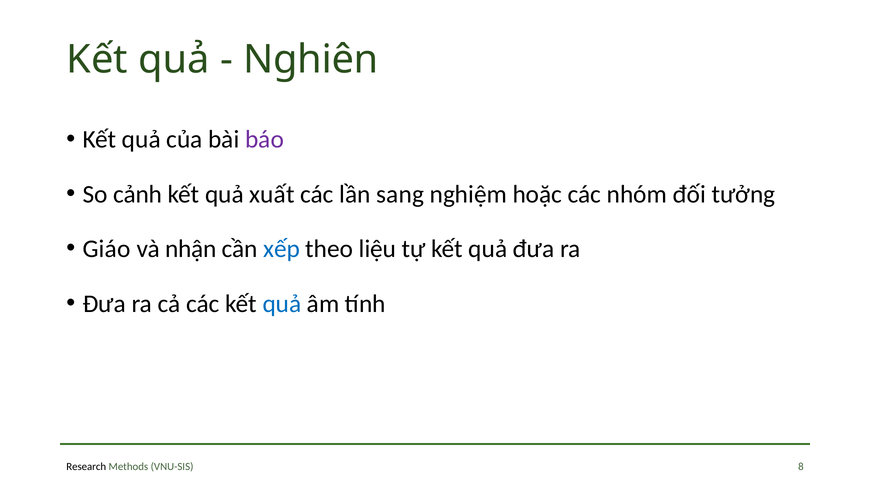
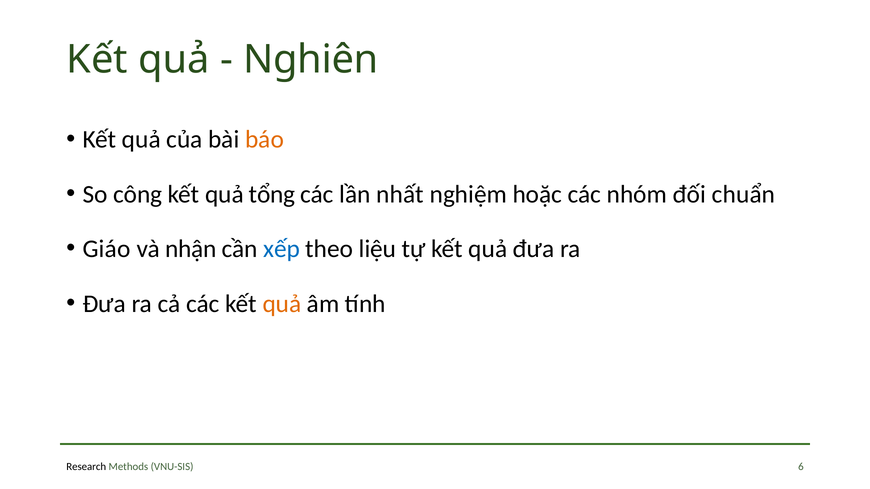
báo colour: purple -> orange (265, 140)
cảnh: cảnh -> công (138, 194)
xuất: xuất -> tổng (272, 194)
sang: sang -> nhất (400, 194)
tưởng: tưởng -> chuẩn (743, 194)
quả colour: blue -> orange (282, 304)
8: 8 -> 6 (801, 467)
